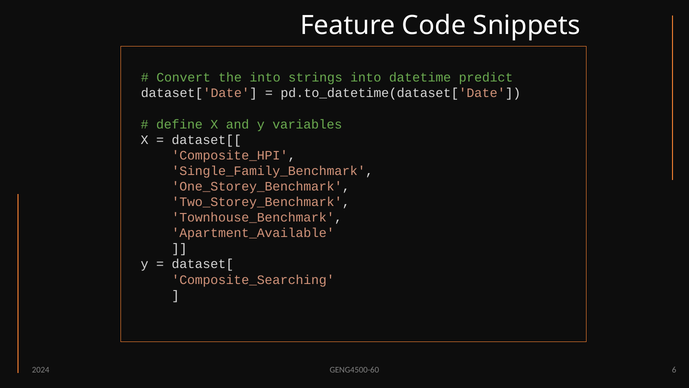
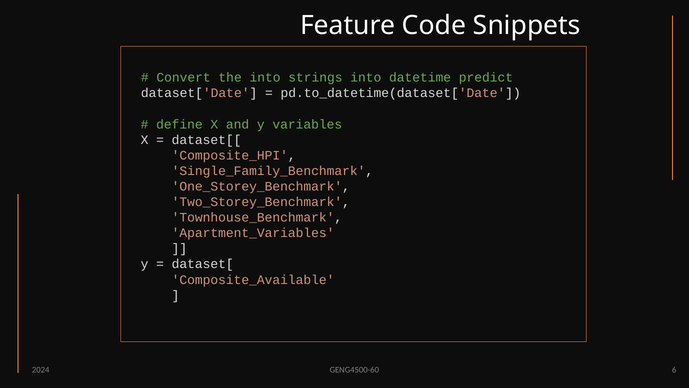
Apartment_Available: Apartment_Available -> Apartment_Variables (253, 233)
Composite_Searching: Composite_Searching -> Composite_Available (253, 279)
